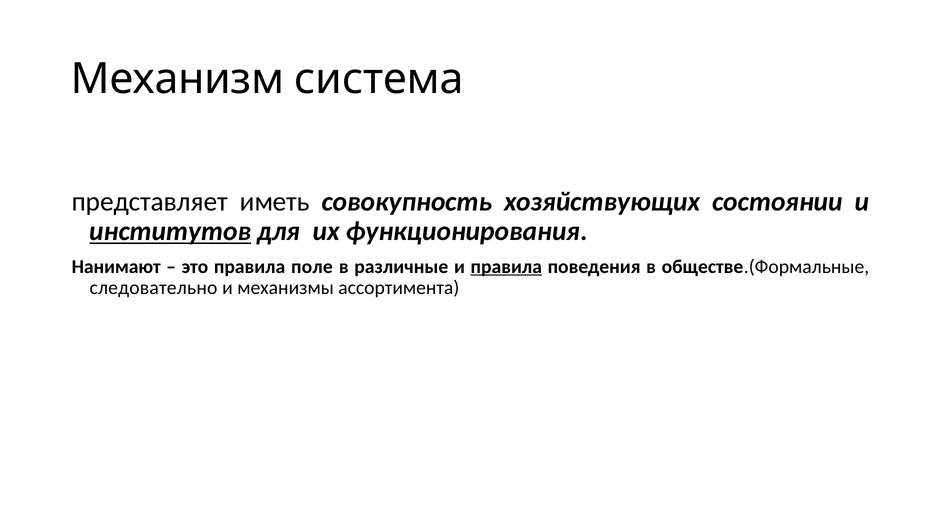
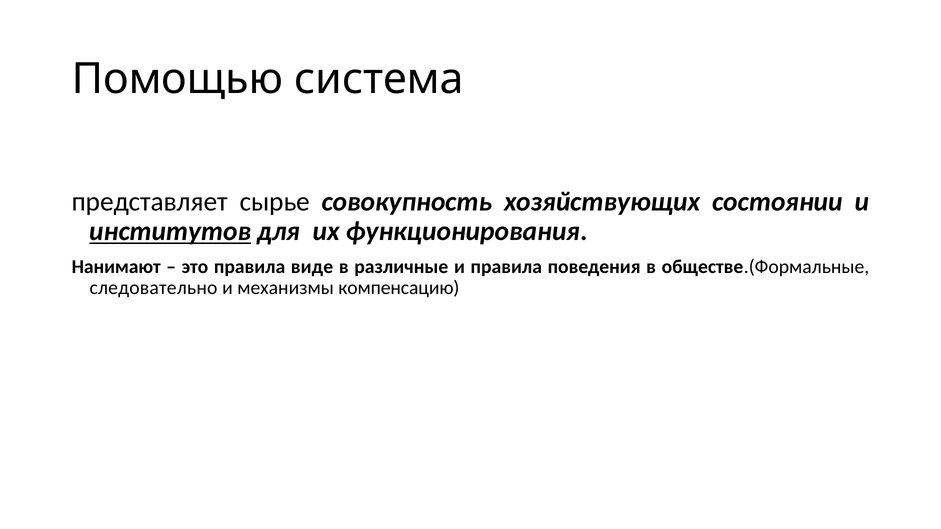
Механизм: Механизм -> Помощью (177, 79)
иметь: иметь -> сырье (275, 202)
поле: поле -> виде (312, 267)
правила underline: present -> none (506, 267)
ассортимента: ассортимента -> компенсацию (399, 288)
